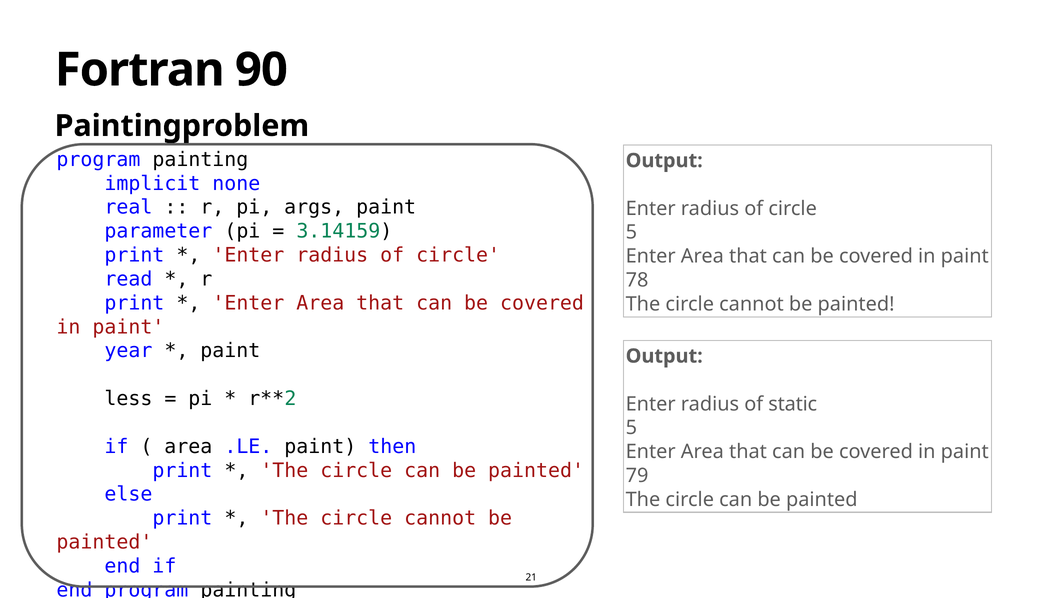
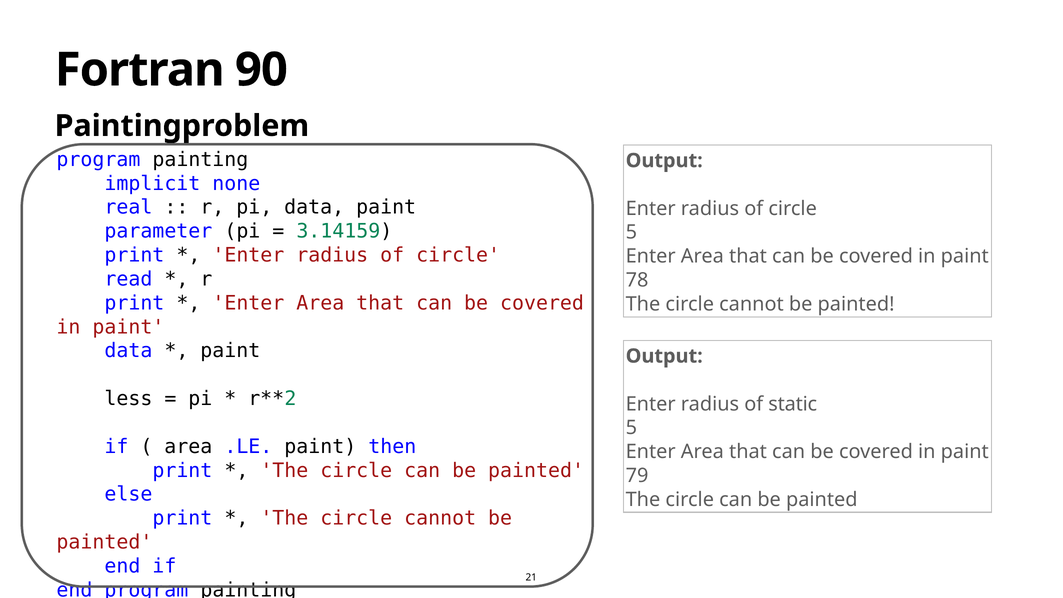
pi args: args -> data (314, 207)
year: year -> data (128, 351)
